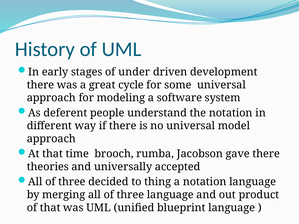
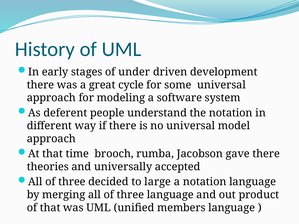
thing: thing -> large (158, 182)
blueprint: blueprint -> members (181, 208)
